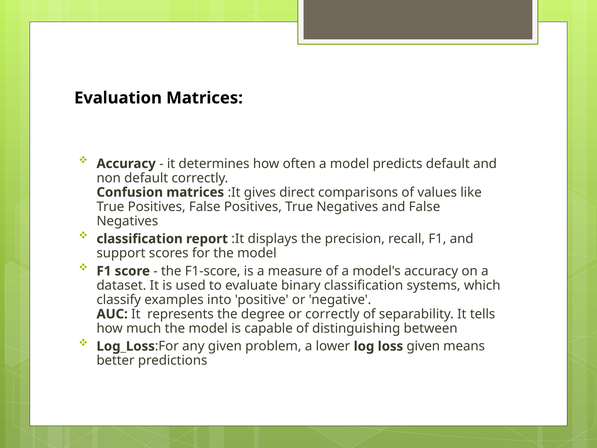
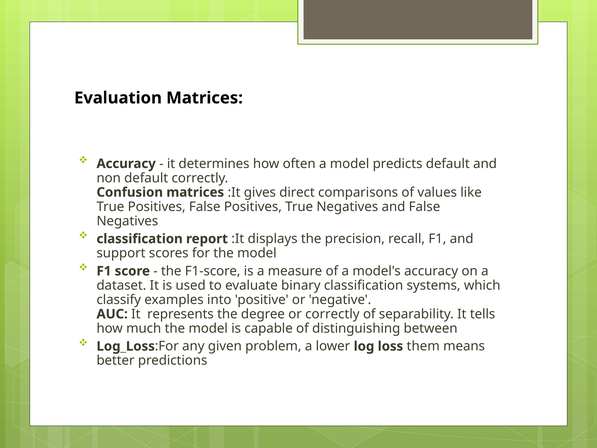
loss given: given -> them (423, 346)
